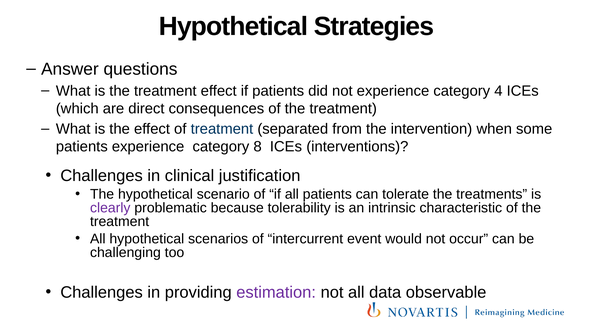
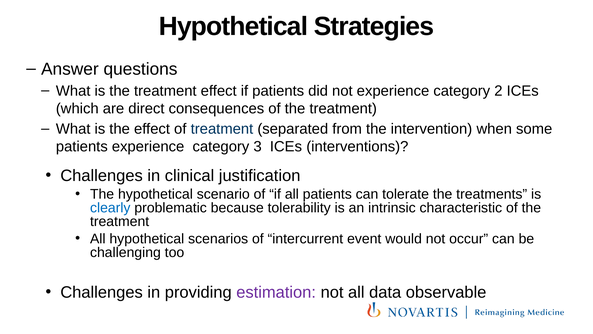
4: 4 -> 2 (498, 91)
8: 8 -> 3 (258, 147)
clearly colour: purple -> blue (110, 208)
